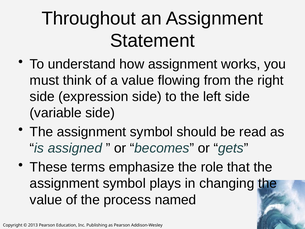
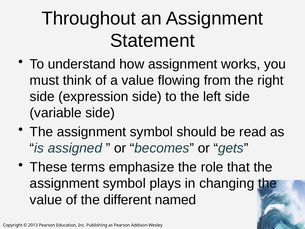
process: process -> different (127, 200)
